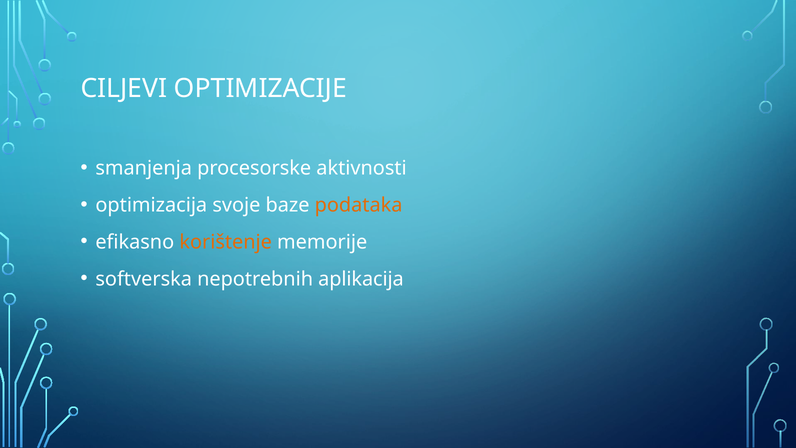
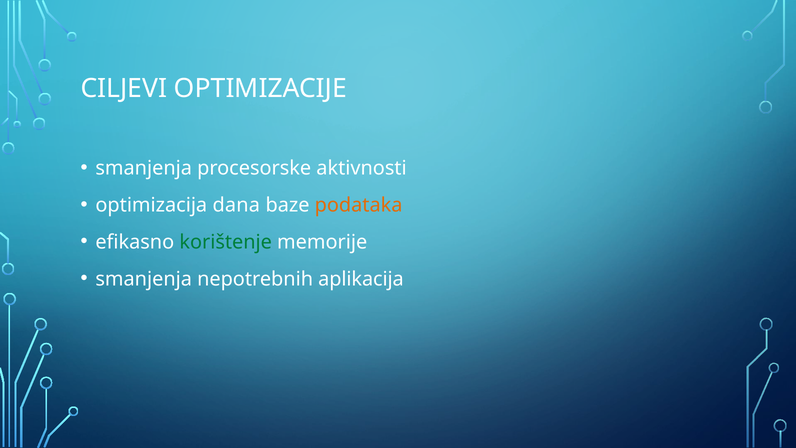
svoje: svoje -> dana (236, 205)
korištenje colour: orange -> green (226, 242)
softverska: softverska -> smanjenja (144, 279)
